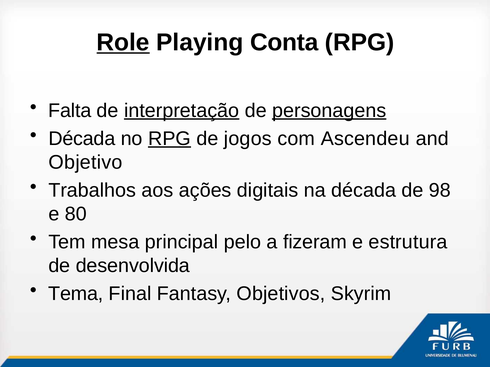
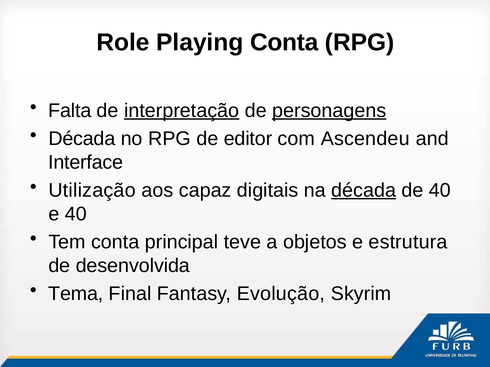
Role underline: present -> none (123, 42)
RPG underline: present -> none (170, 139)
jogos: jogos -> editor (248, 139)
Objetivo: Objetivo -> Interface (86, 162)
Trabalhos: Trabalhos -> Utilização (92, 190)
ações: ações -> capaz (205, 190)
década underline: none -> present (364, 190)
de 98: 98 -> 40 (440, 190)
e 80: 80 -> 40 (76, 214)
Tem mesa: mesa -> conta (115, 242)
pelo: pelo -> teve (242, 242)
fizeram: fizeram -> objetos (315, 242)
Objetivos: Objetivos -> Evolução (281, 294)
